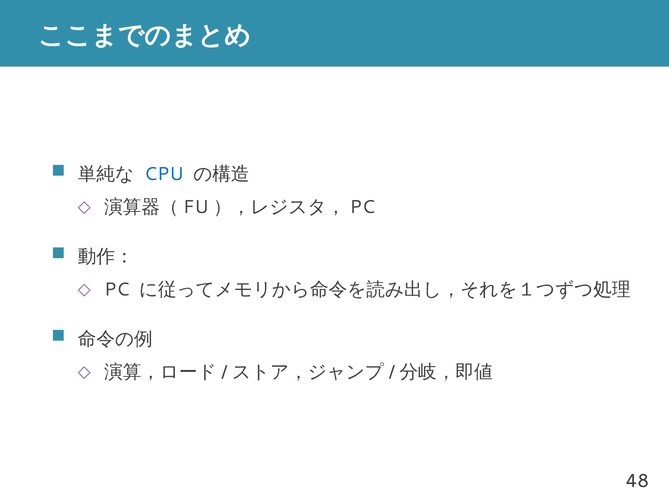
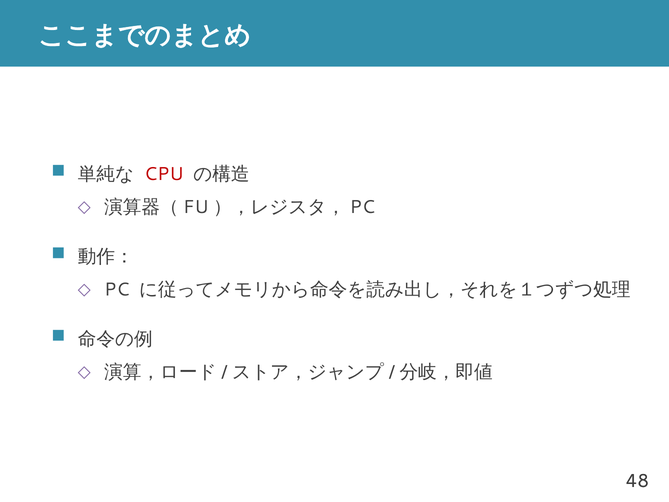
CPU colour: blue -> red (164, 174)
